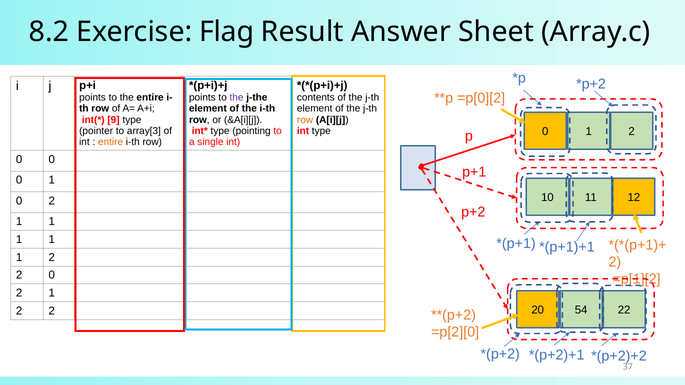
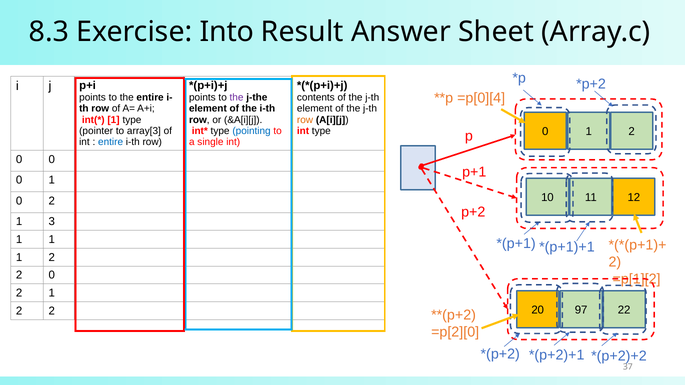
8.2: 8.2 -> 8.3 (49, 32)
Flag: Flag -> Into (227, 32)
=p[0][2: =p[0][2 -> =p[0][4 (481, 98)
9: 9 -> 1 (114, 120)
pointing colour: black -> blue (252, 131)
entire colour: orange -> blue (111, 142)
1: 1 -> 3 (52, 222)
54: 54 -> 97 (581, 310)
